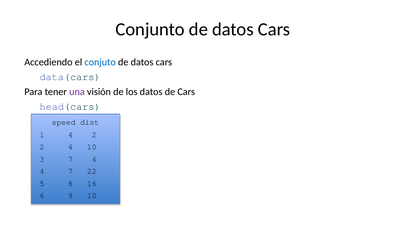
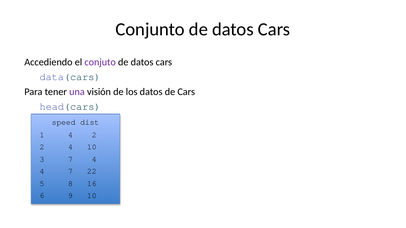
conjuto colour: blue -> purple (100, 62)
